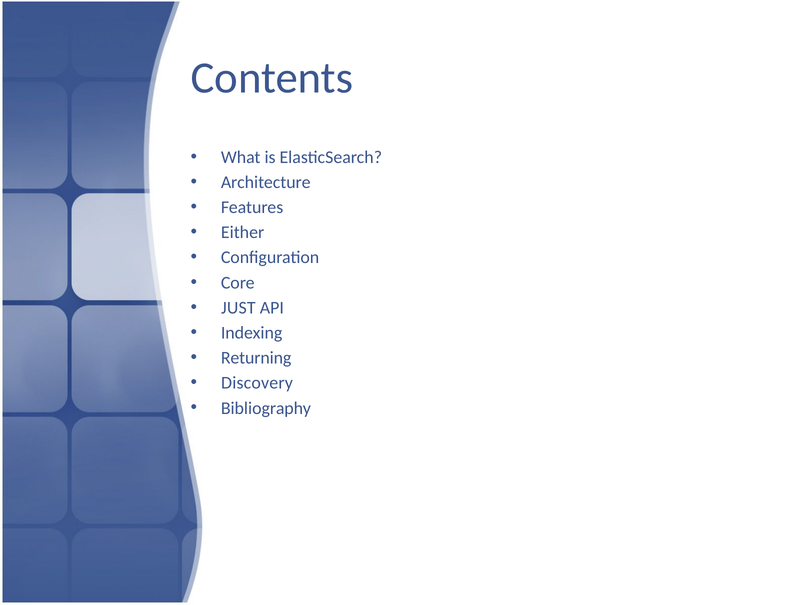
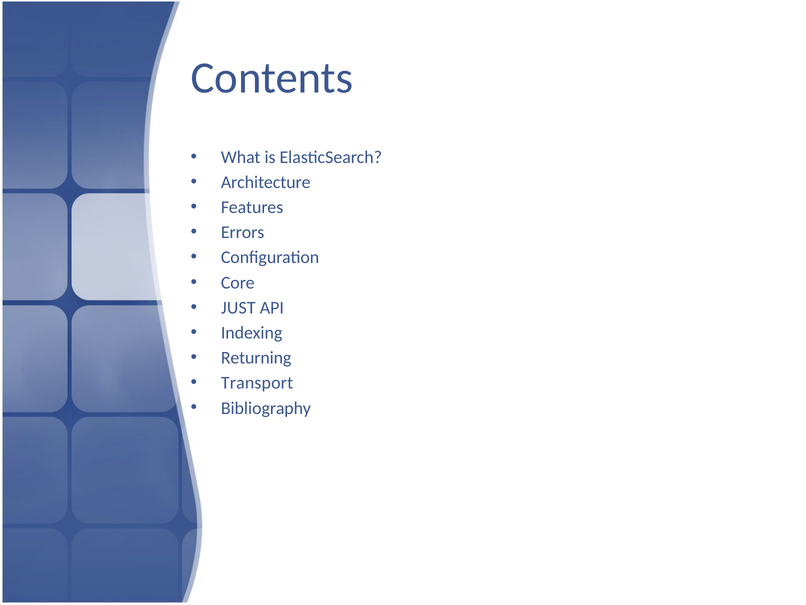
Either: Either -> Errors (243, 232)
Discovery: Discovery -> Transport (257, 383)
